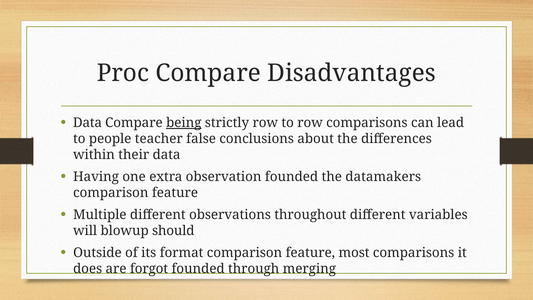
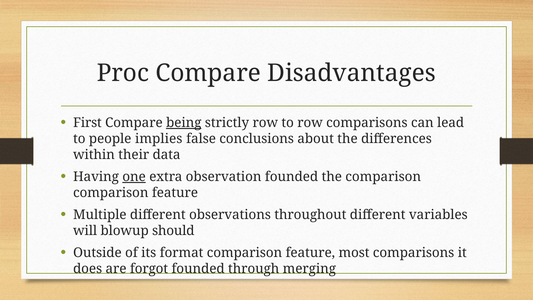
Data: Data -> First (87, 123)
teacher: teacher -> implies (159, 139)
one underline: none -> present (134, 177)
the datamakers: datamakers -> comparison (383, 177)
